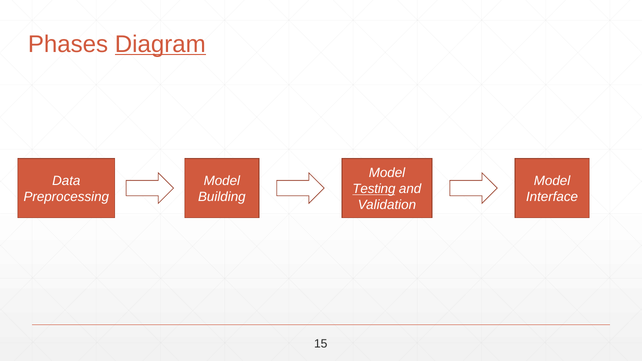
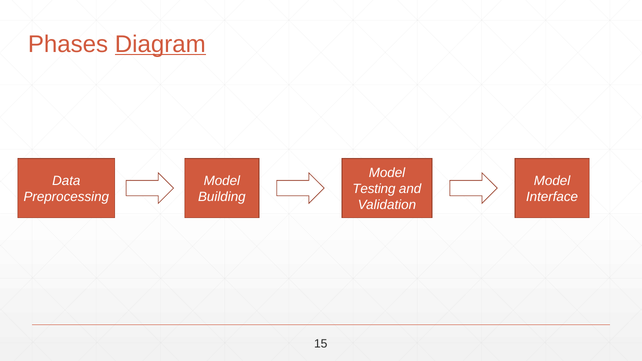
Testing underline: present -> none (374, 189)
